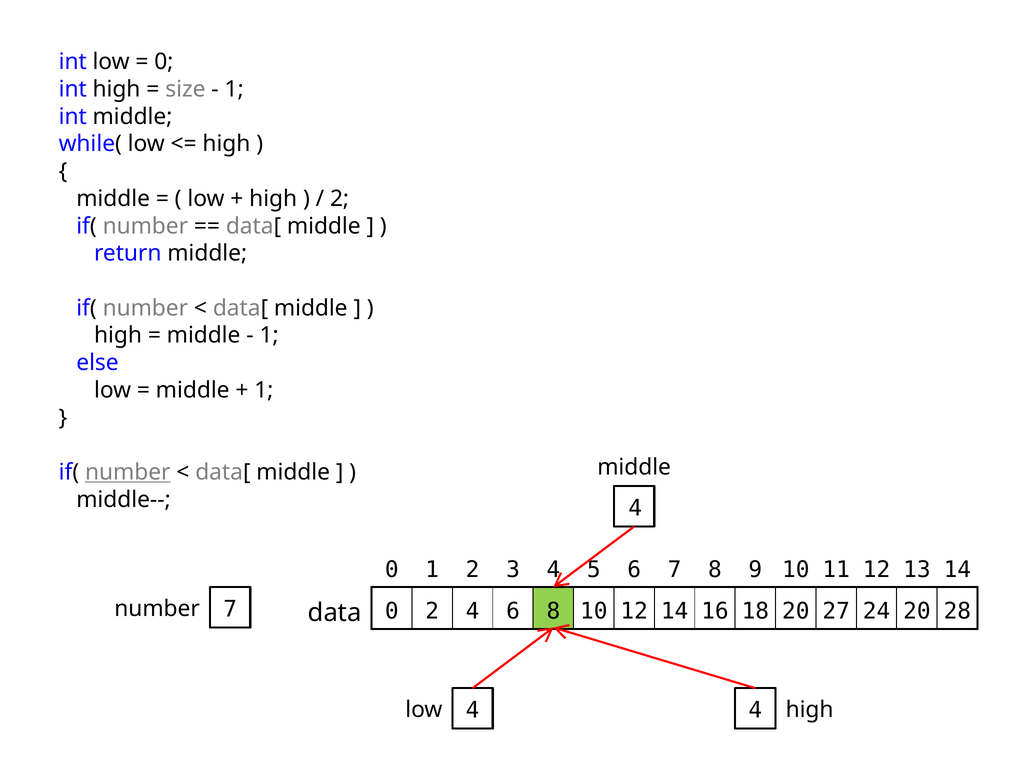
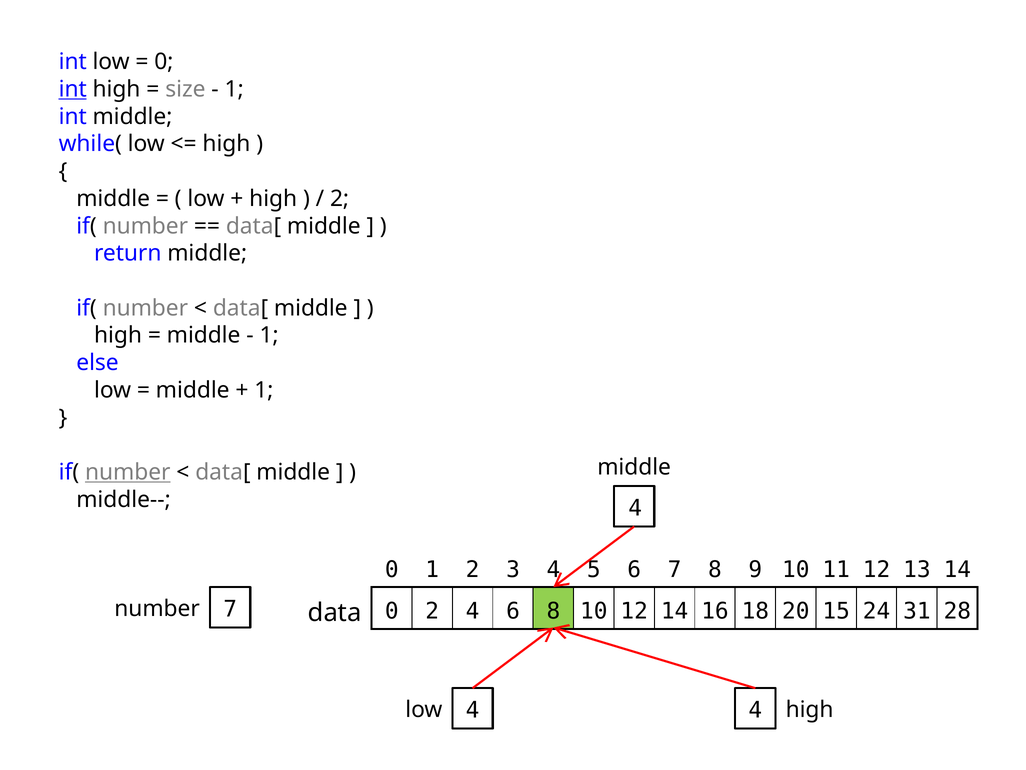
int underline: none -> present (73, 89)
27: 27 -> 15 (836, 611)
24 20: 20 -> 31 (917, 611)
